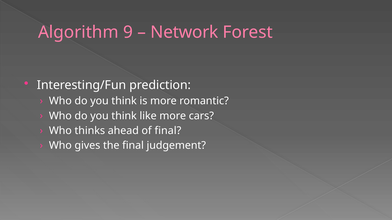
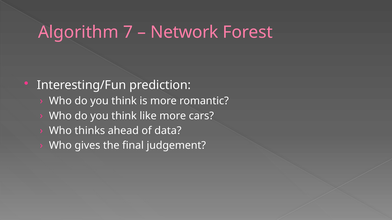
9: 9 -> 7 (128, 32)
of final: final -> data (168, 131)
